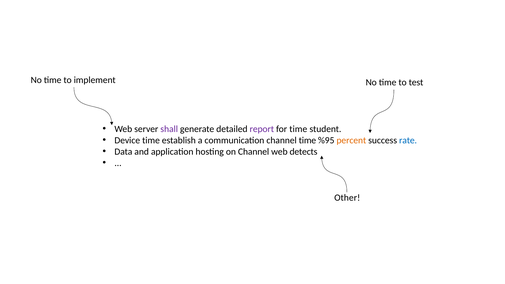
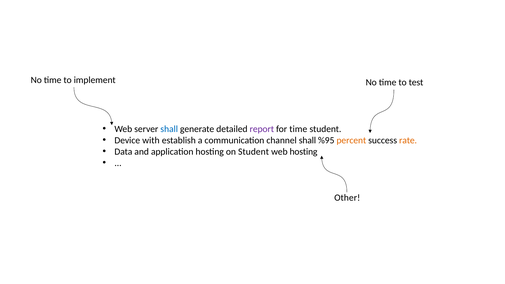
shall colour: purple -> blue (169, 129)
Device time: time -> with (151, 140)
channel time: time -> shall (307, 140)
rate colour: blue -> orange (408, 140)
on Channel: Channel -> Student (254, 152)
web detects: detects -> hosting (304, 152)
